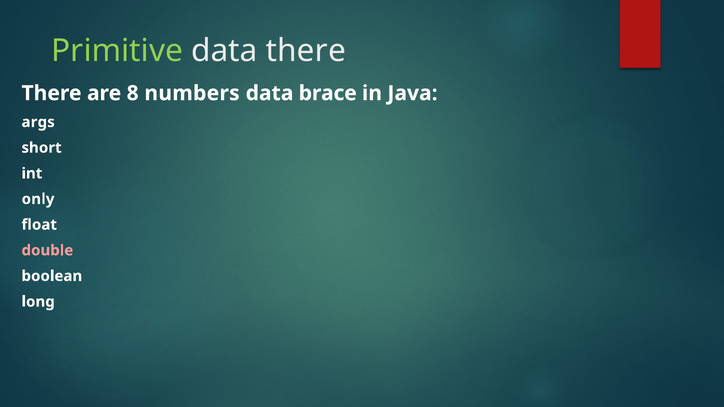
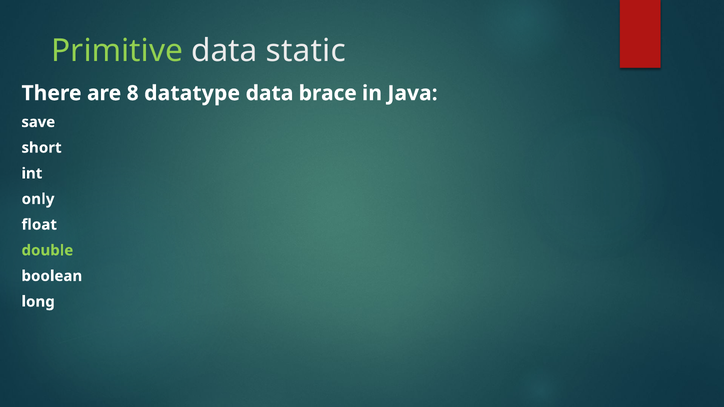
data there: there -> static (306, 51)
numbers: numbers -> datatype (192, 93)
args: args -> save (38, 122)
double colour: pink -> light green (47, 251)
